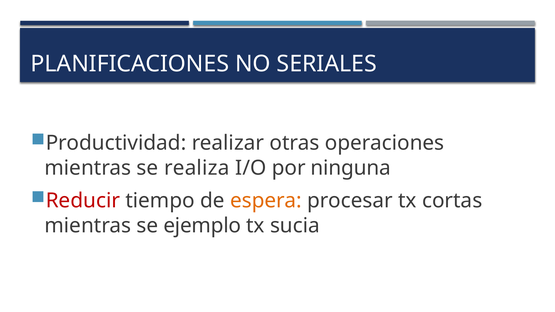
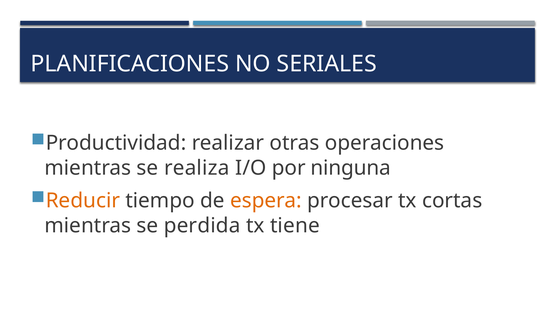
Reducir colour: red -> orange (83, 201)
ejemplo: ejemplo -> perdida (202, 226)
sucia: sucia -> tiene (295, 226)
